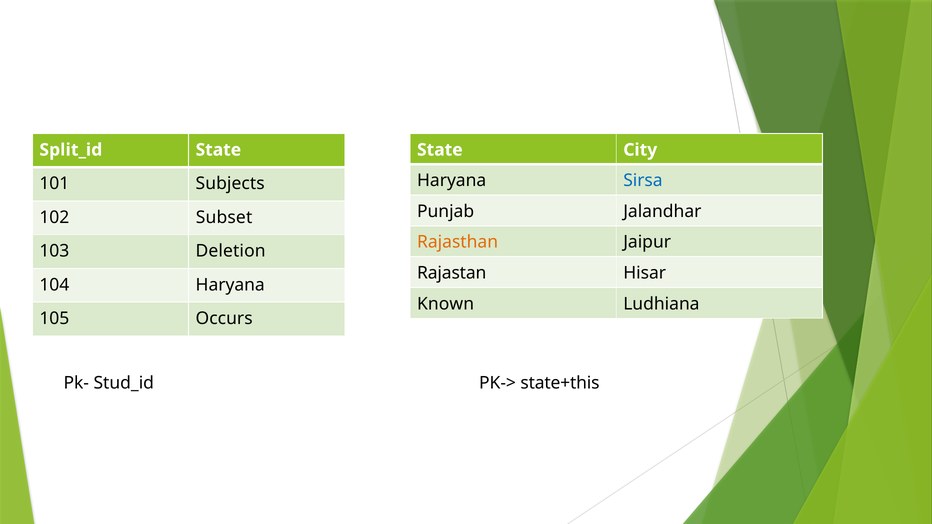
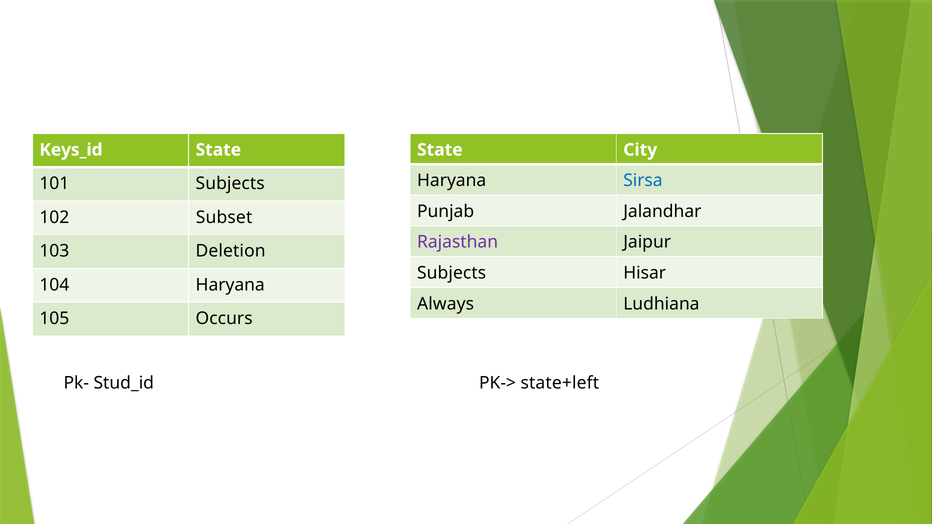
Split_id: Split_id -> Keys_id (71, 150)
Rajasthan colour: orange -> purple (458, 242)
Rajastan: Rajastan -> Subjects (452, 273)
Known: Known -> Always (446, 304)
state+this: state+this -> state+left (560, 383)
